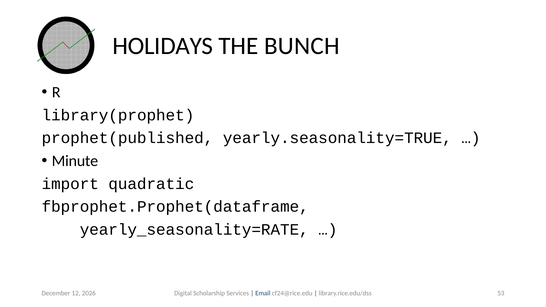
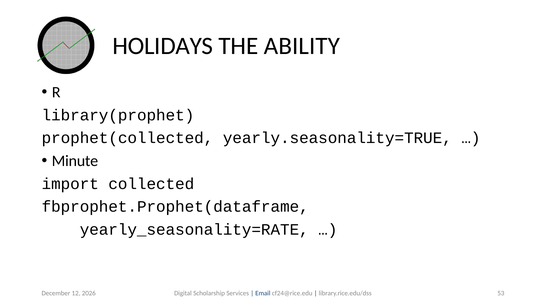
BUNCH: BUNCH -> ABILITY (302, 46)
prophet(published: prophet(published -> prophet(collected (127, 138)
quadratic: quadratic -> collected (151, 184)
